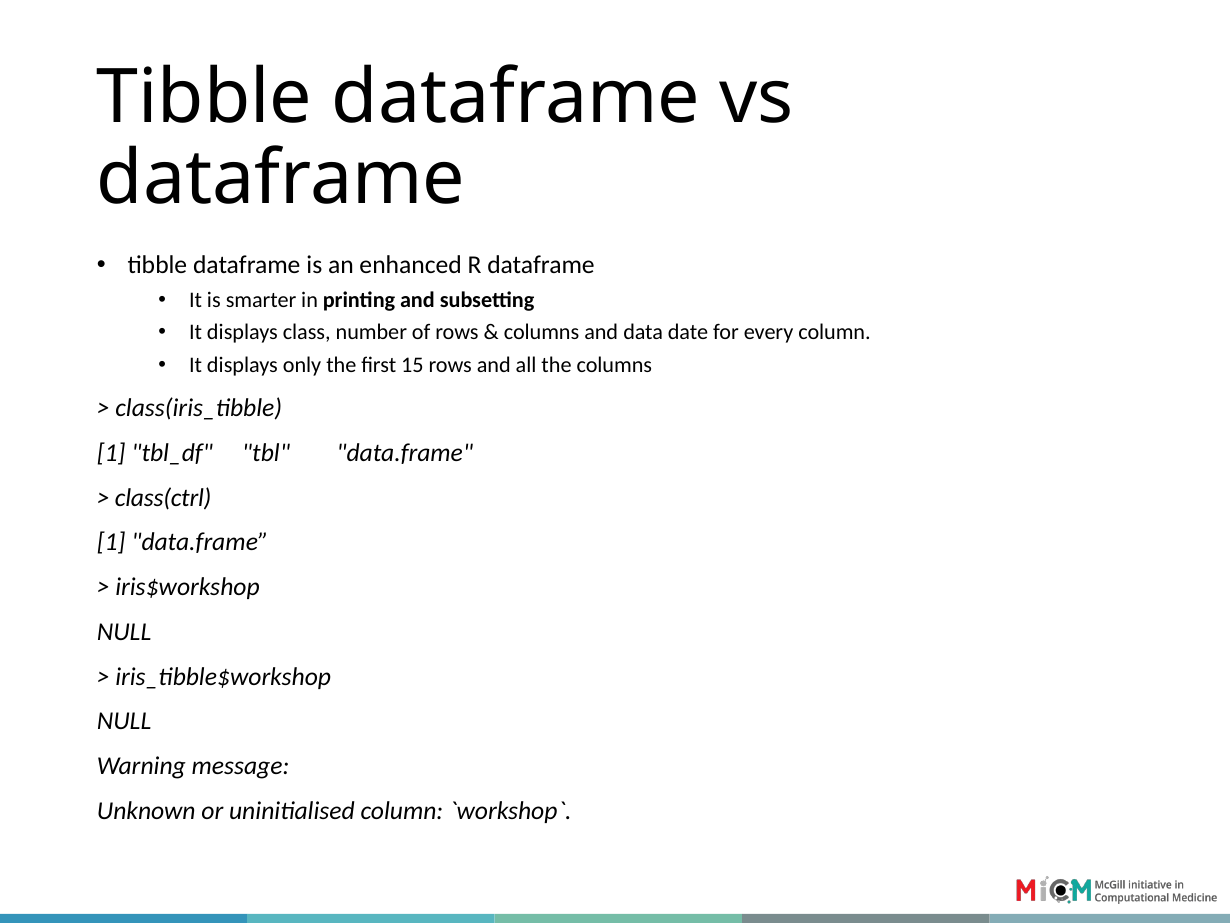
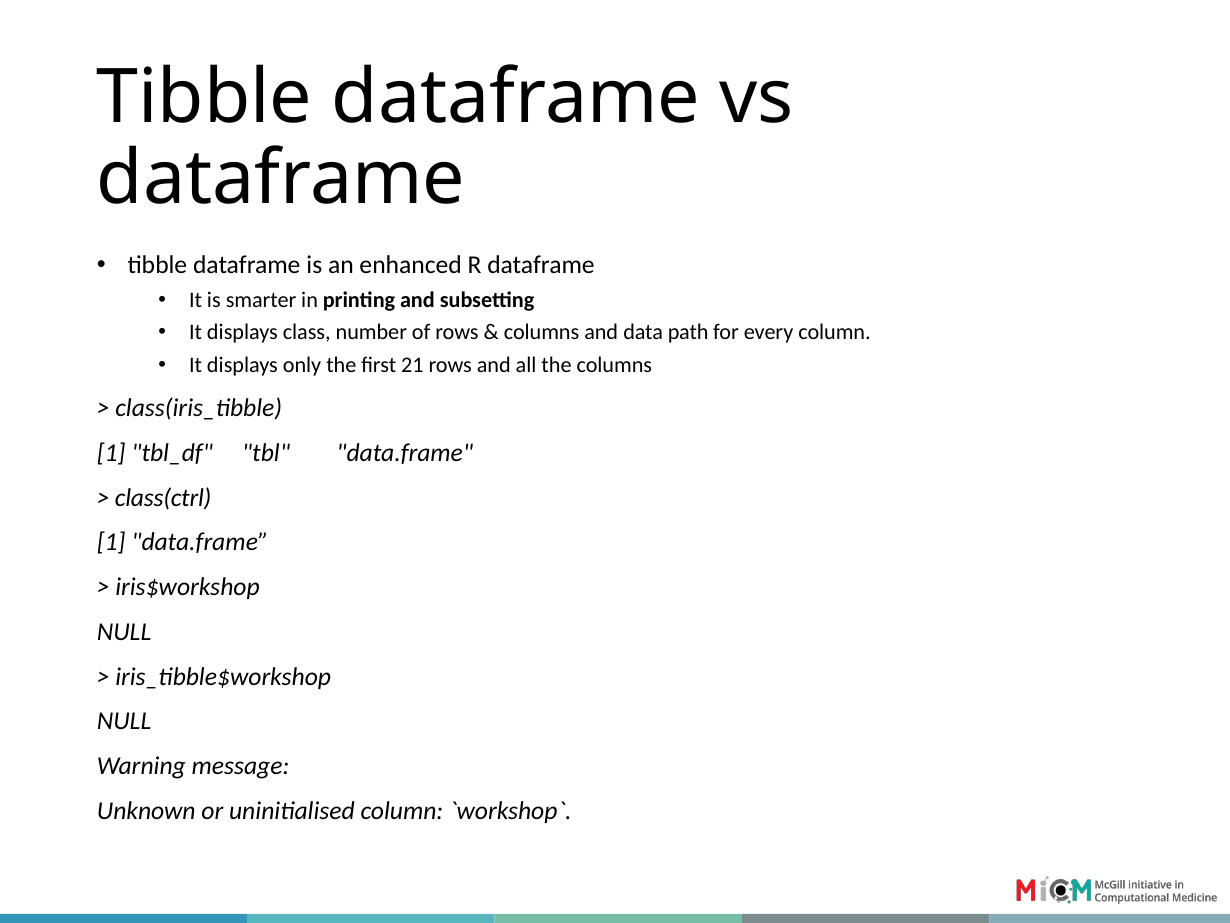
date: date -> path (688, 332)
15: 15 -> 21 (412, 365)
